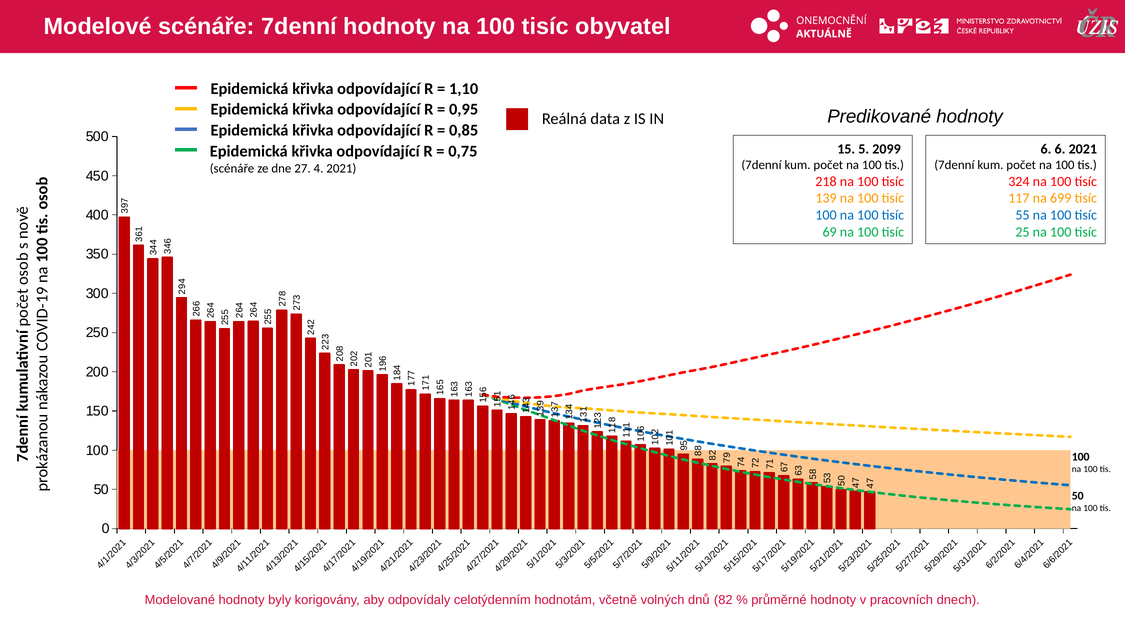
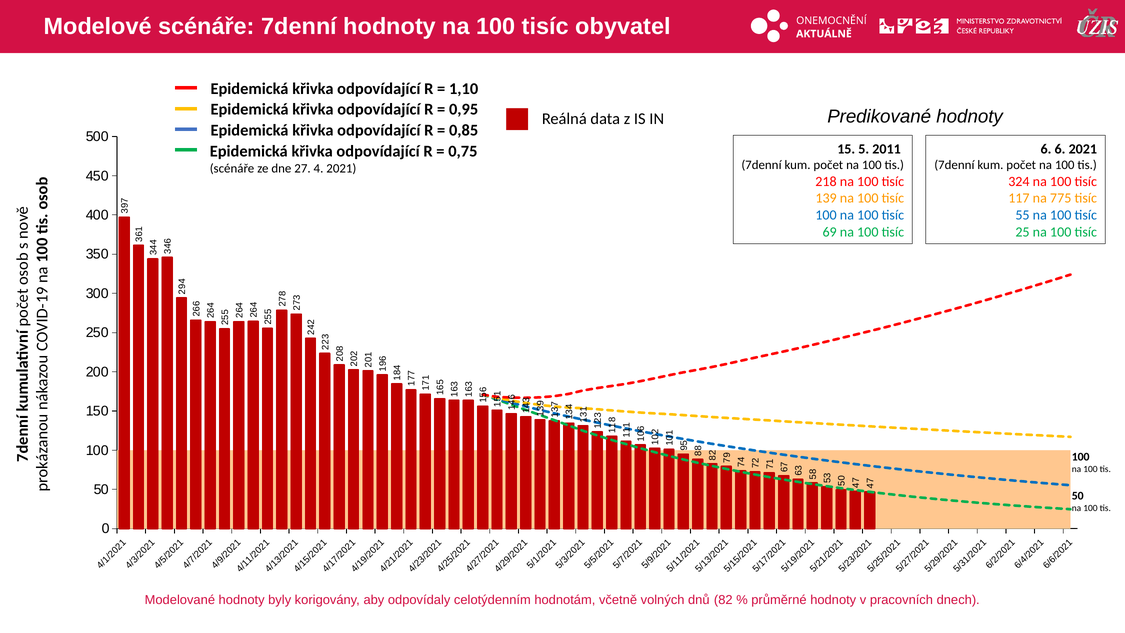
2099: 2099 -> 2011 (887, 149)
699: 699 -> 775 (1061, 198)
